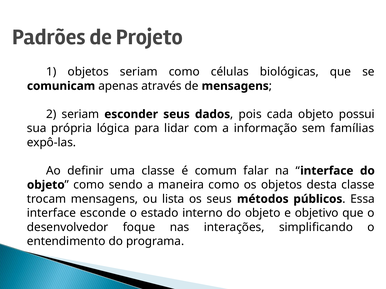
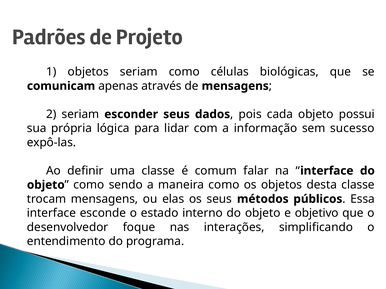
famílias: famílias -> sucesso (352, 129)
lista: lista -> elas (173, 199)
